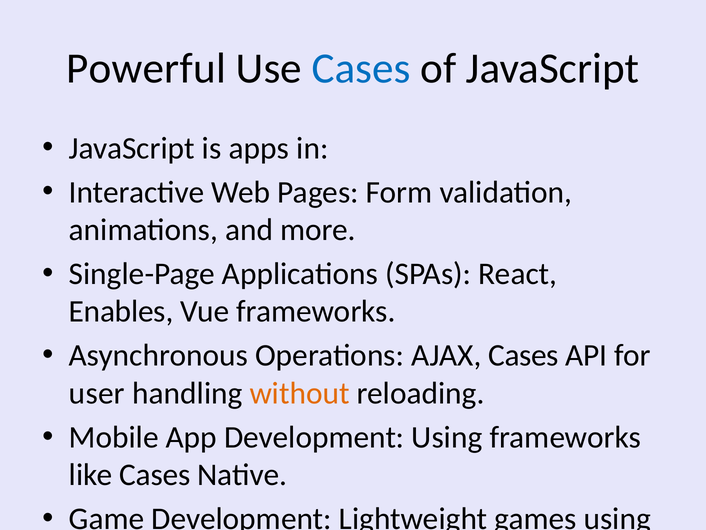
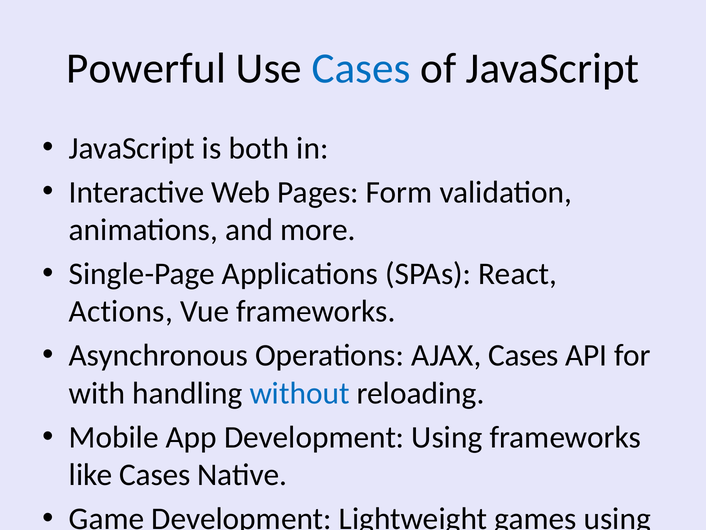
apps: apps -> both (259, 148)
Enables: Enables -> Actions (121, 311)
user: user -> with (97, 393)
without colour: orange -> blue (300, 393)
